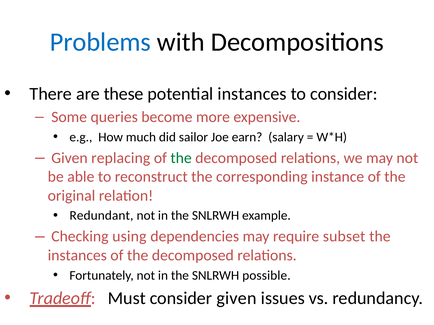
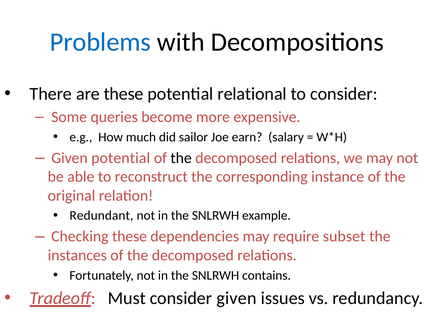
potential instances: instances -> relational (252, 94)
Given replacing: replacing -> potential (121, 158)
the colour: green -> black (181, 158)
Checking using: using -> these (130, 237)
possible: possible -> contains (267, 276)
